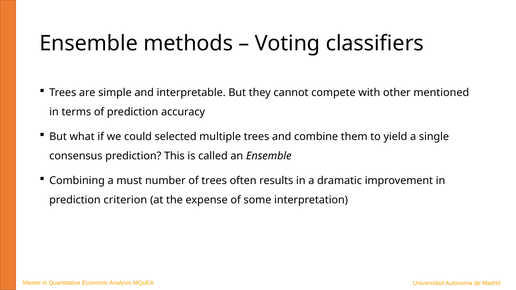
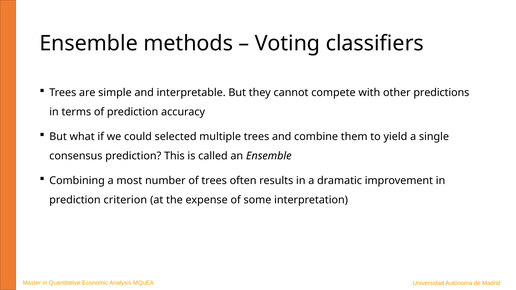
mentioned: mentioned -> predictions (441, 93)
must: must -> most (129, 181)
